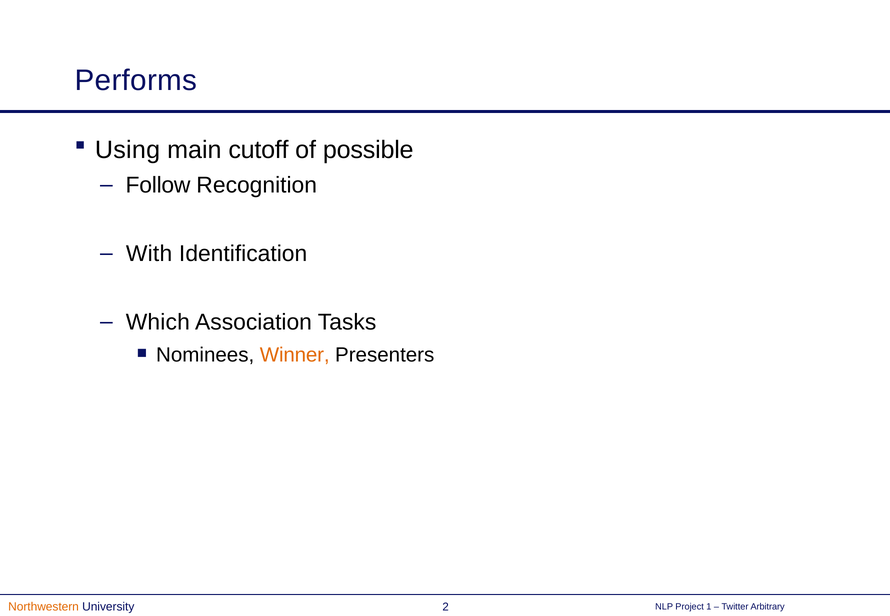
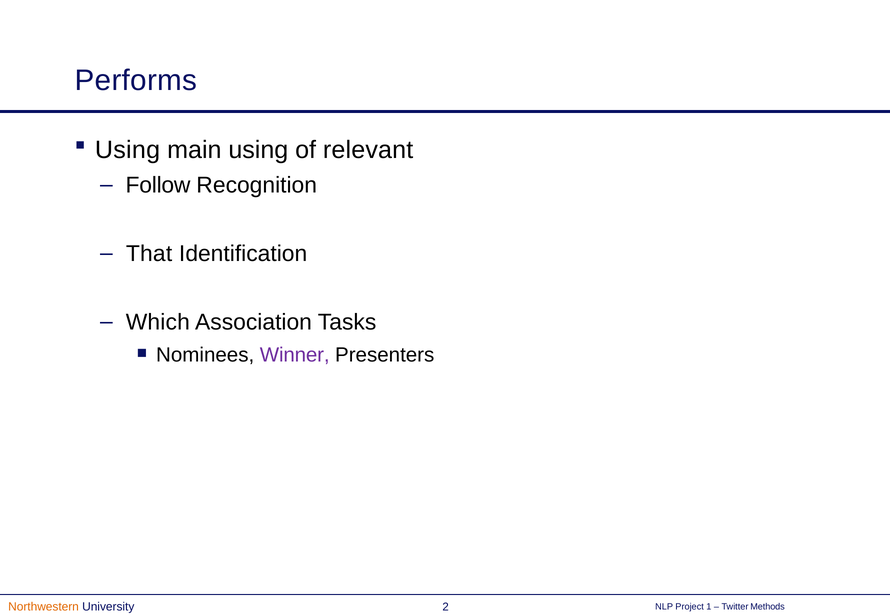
main cutoff: cutoff -> using (258, 150)
possible: possible -> relevant (368, 150)
With: With -> That (149, 254)
Winner colour: orange -> purple (295, 355)
Arbitrary: Arbitrary -> Methods (768, 607)
